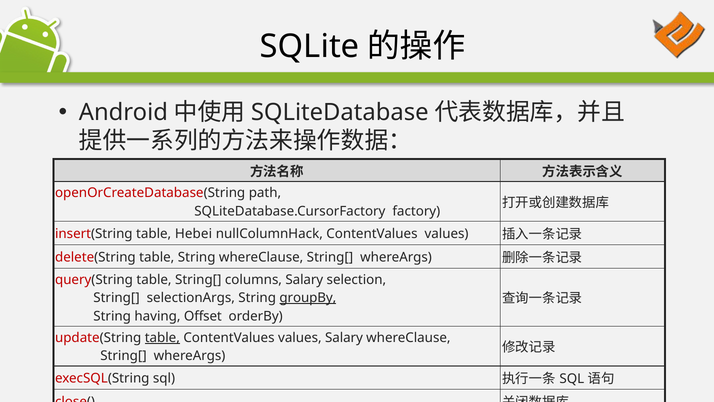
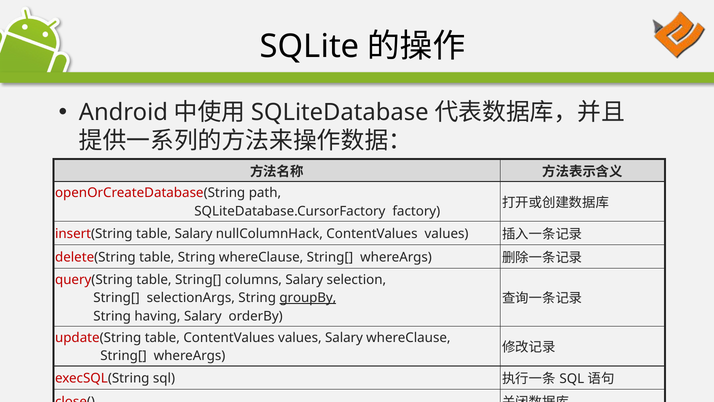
table Hebei: Hebei -> Salary (194, 234)
having Offset: Offset -> Salary (203, 316)
table underline: present -> none (162, 337)
